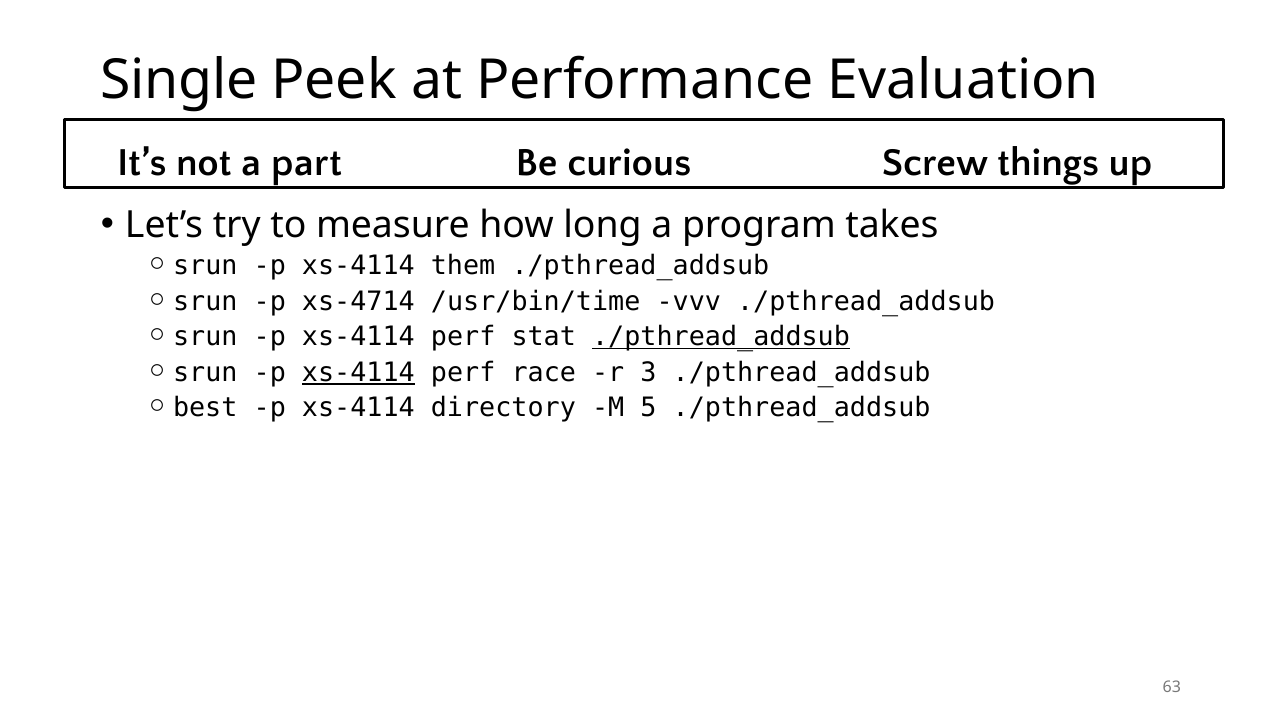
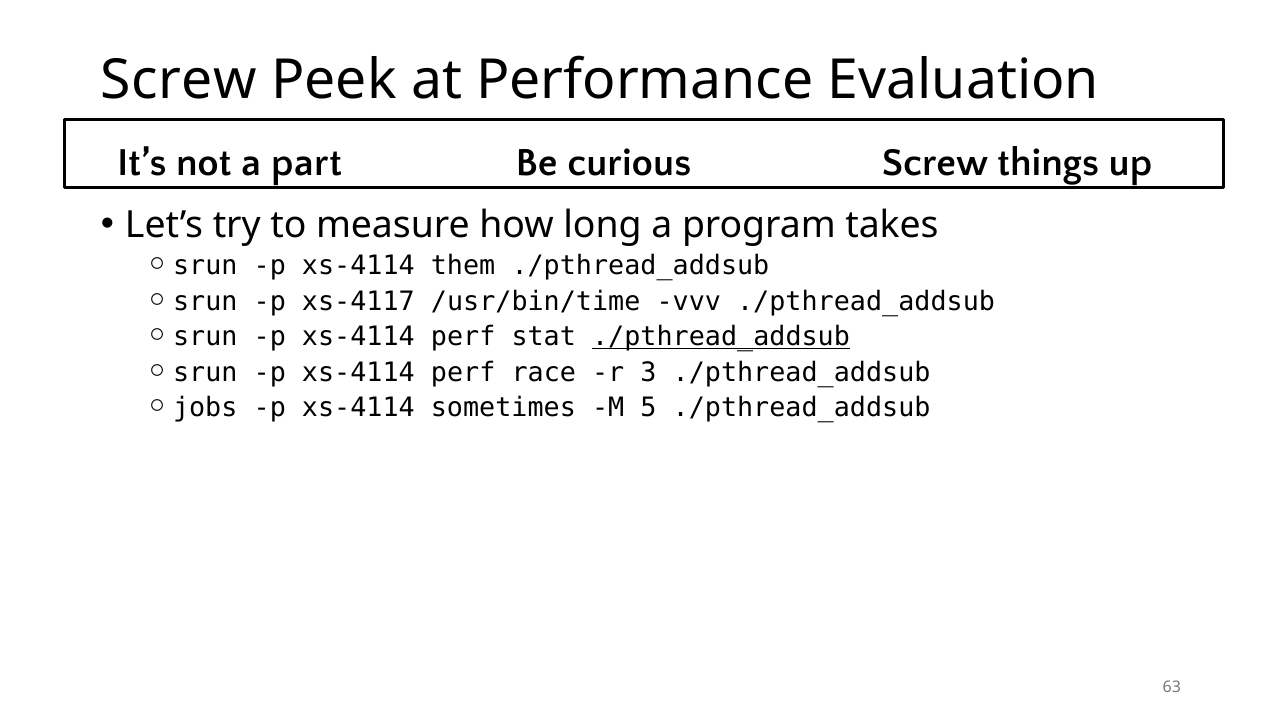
Single: Single -> Screw (179, 81)
xs-4714: xs-4714 -> xs-4117 (358, 302)
xs-4114 underline: present -> none (358, 373)
best: best -> jobs (205, 408)
directory: directory -> sometimes (503, 408)
